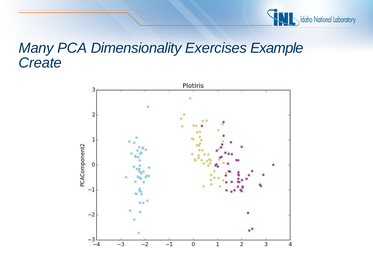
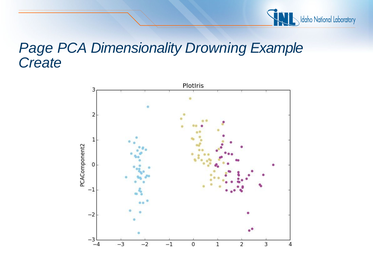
Many: Many -> Page (36, 48)
Exercises: Exercises -> Drowning (216, 48)
